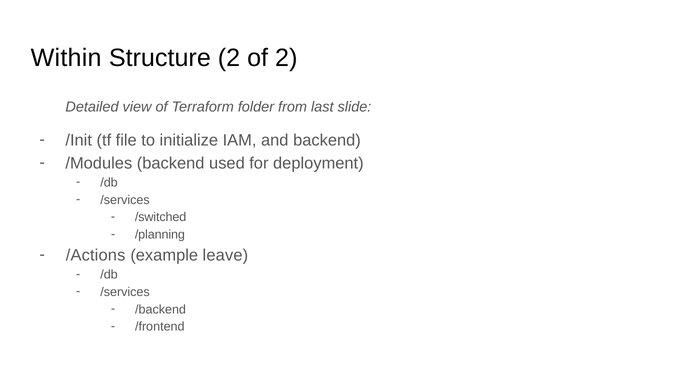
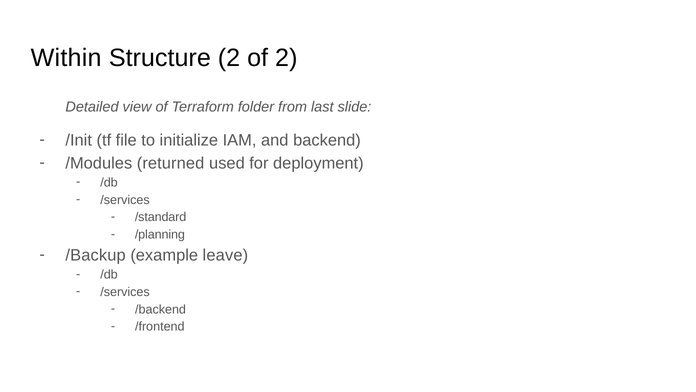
/Modules backend: backend -> returned (171, 163)
/switched: /switched -> /standard (161, 217)
/Actions: /Actions -> /Backup (96, 255)
